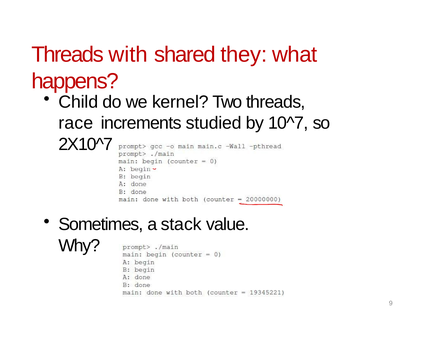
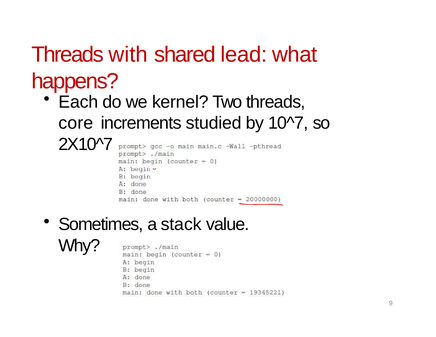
they: they -> lead (244, 55)
Child: Child -> Each (78, 102)
race: race -> core (76, 123)
